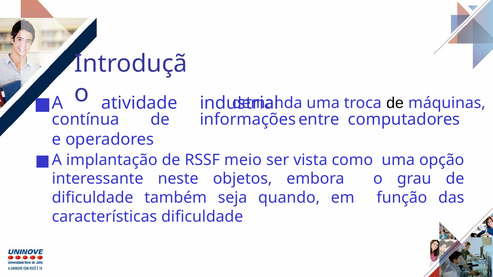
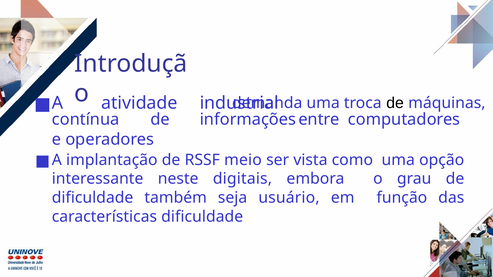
objetos: objetos -> digitais (242, 179)
quando: quando -> usuário (289, 198)
